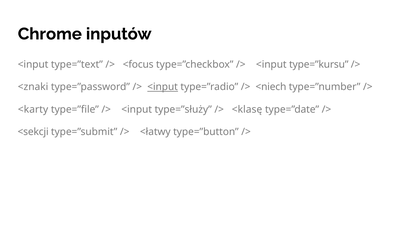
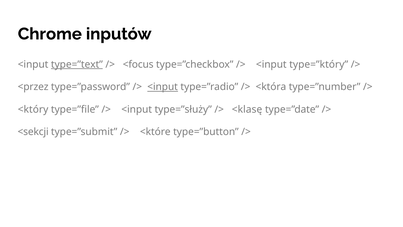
type=”text underline: none -> present (77, 64)
type=”kursu: type=”kursu -> type=”który (319, 64)
<znaki: <znaki -> <przez (33, 87)
<niech: <niech -> <która (271, 87)
<karty: <karty -> <który (33, 109)
<łatwy: <łatwy -> <które (155, 132)
